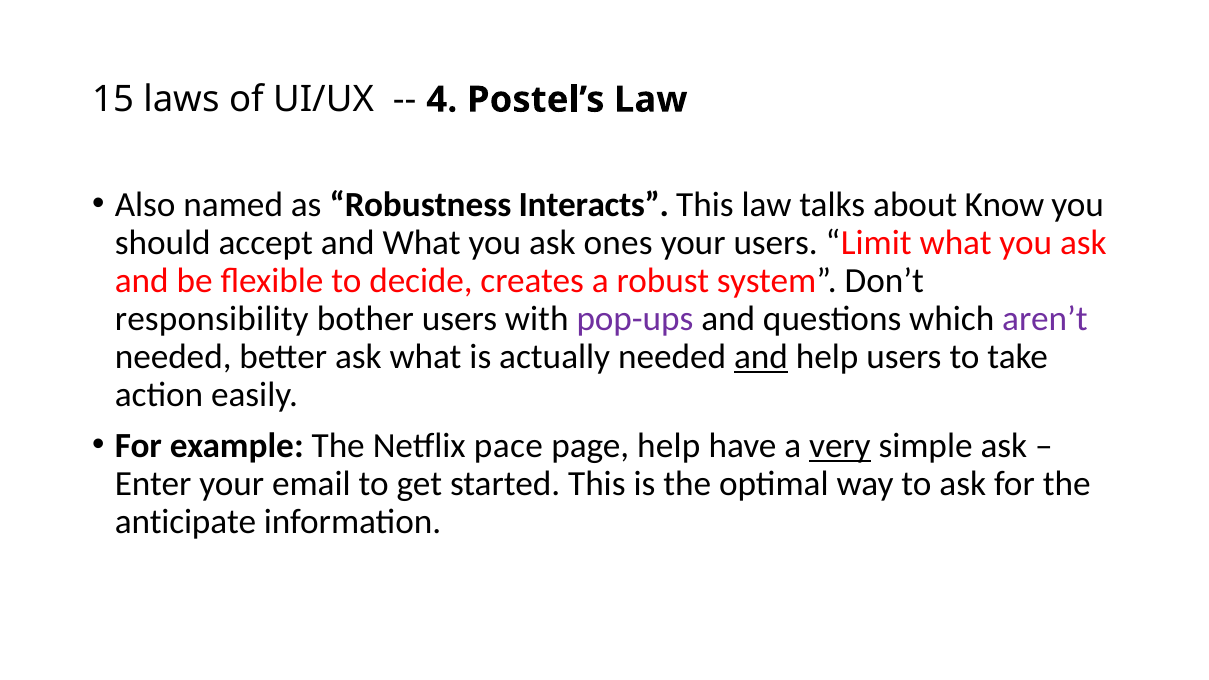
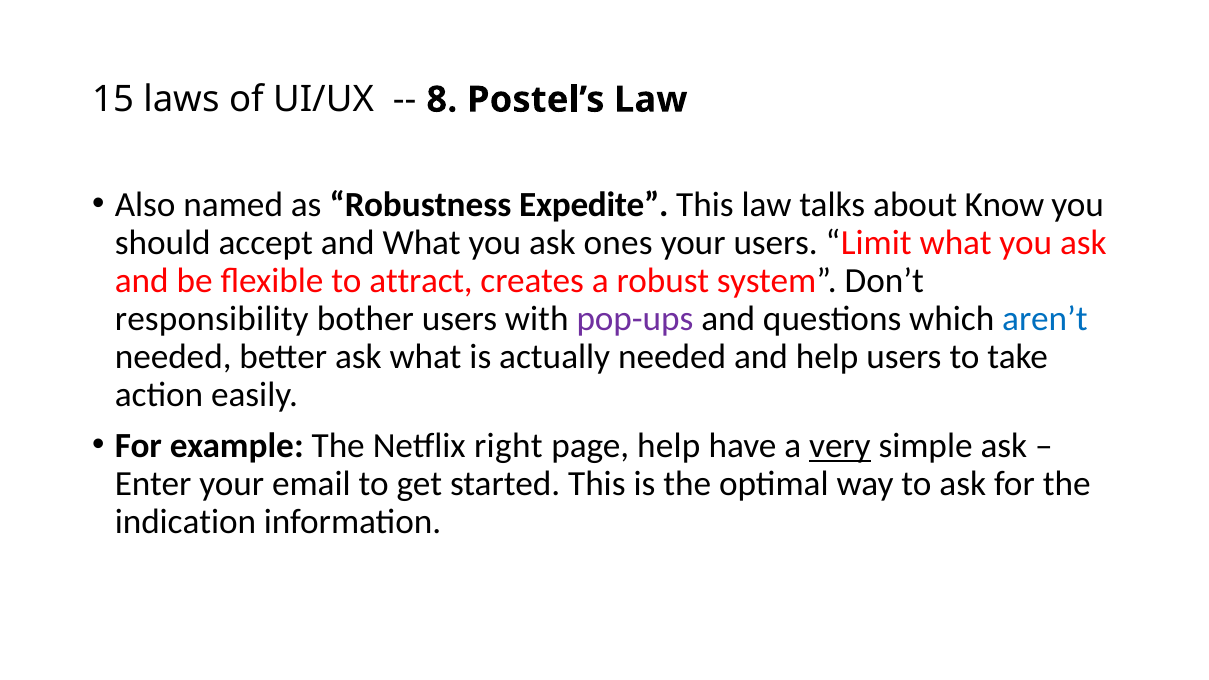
4: 4 -> 8 (442, 100)
Interacts: Interacts -> Expedite (594, 204)
decide: decide -> attract (421, 281)
aren’t colour: purple -> blue (1045, 319)
and underline: present -> none (761, 357)
pace: pace -> right (508, 446)
anticipate: anticipate -> indication (185, 522)
